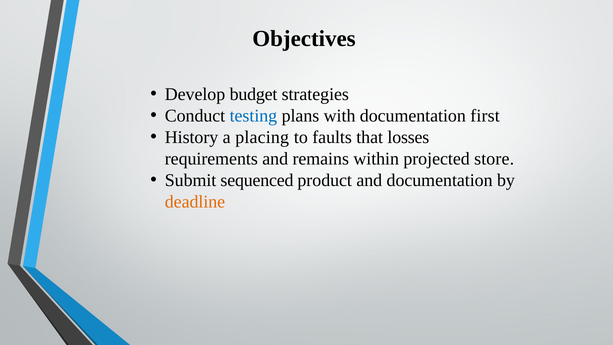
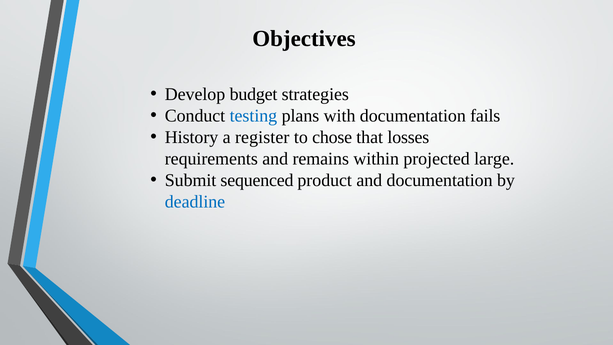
first: first -> fails (485, 116)
placing: placing -> register (262, 137)
faults: faults -> chose (332, 137)
store: store -> large (494, 159)
deadline colour: orange -> blue (195, 202)
